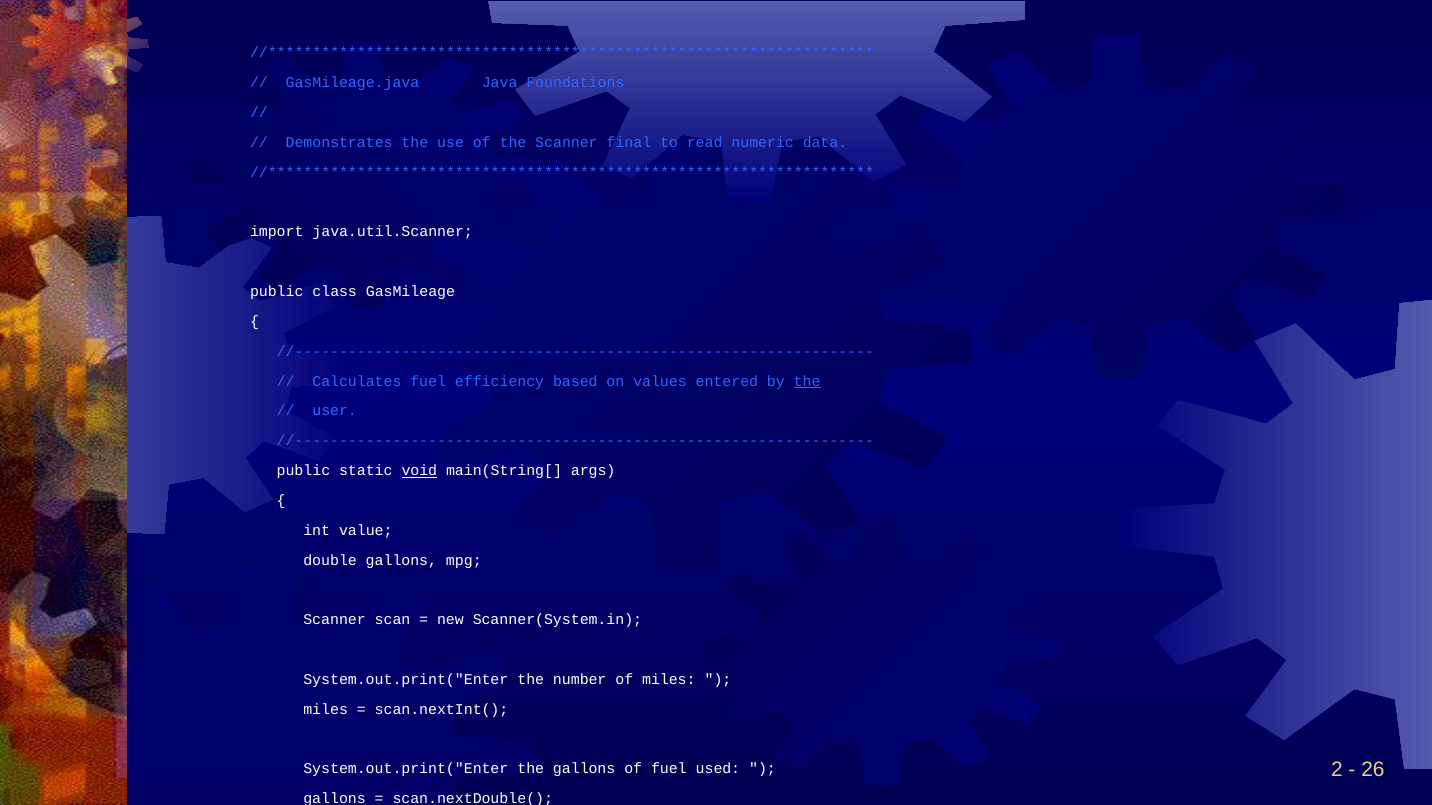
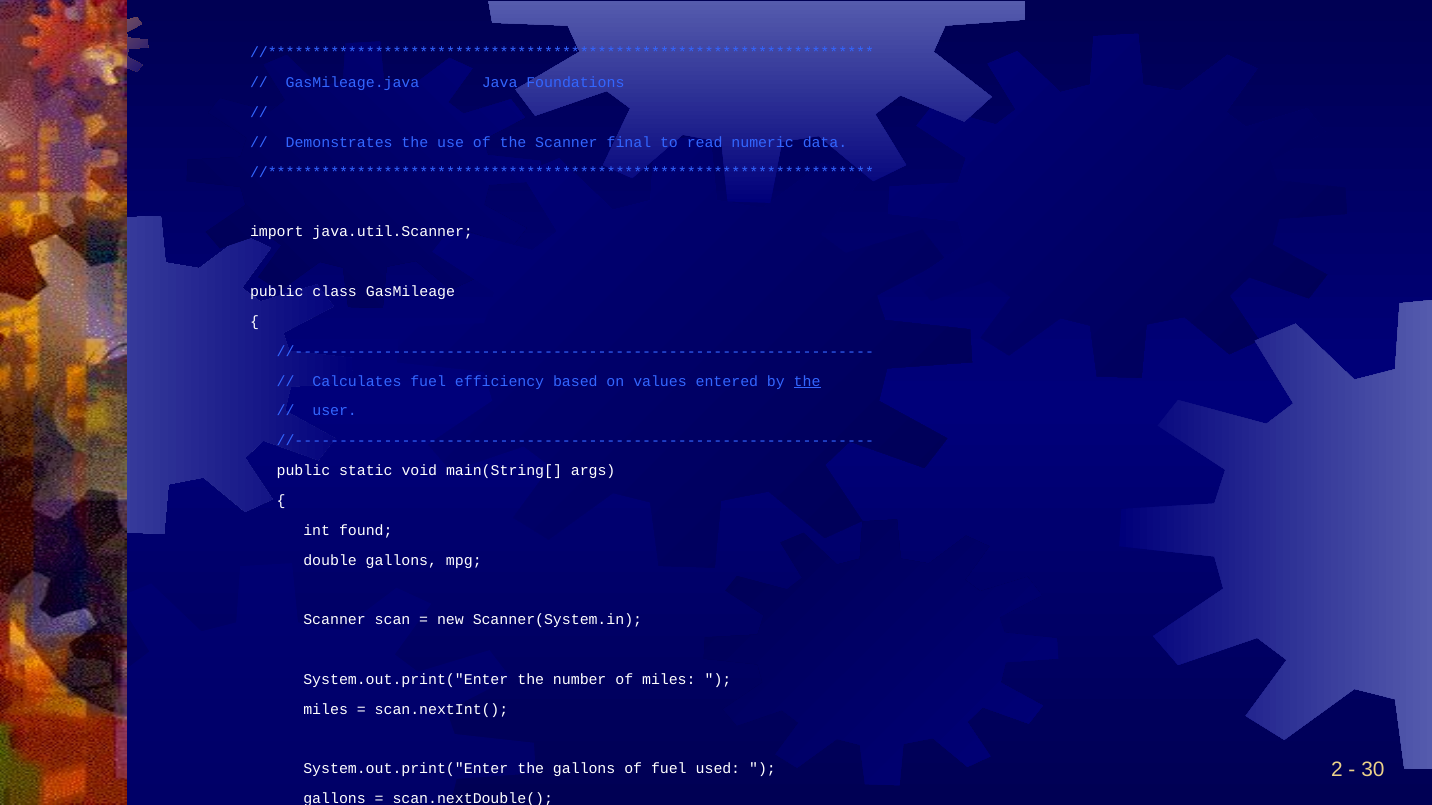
void underline: present -> none (419, 471)
value: value -> found (366, 531)
26: 26 -> 30 (1373, 770)
